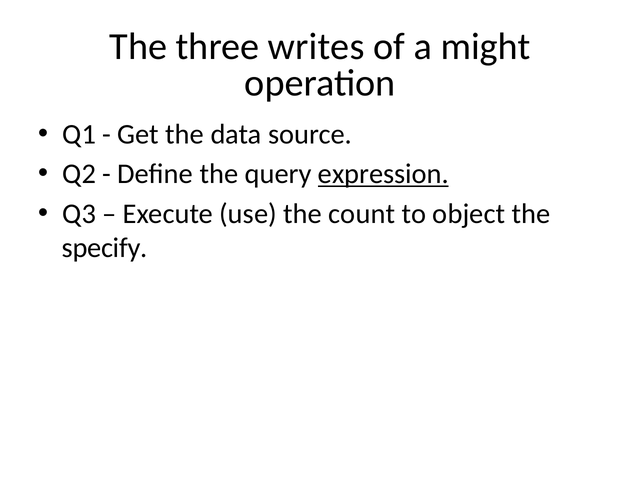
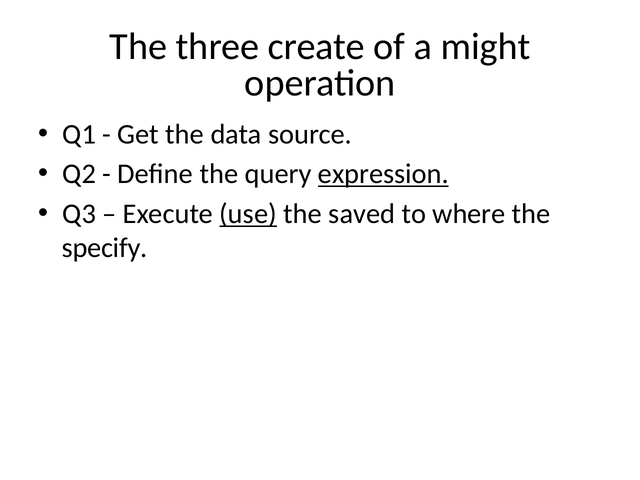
writes: writes -> create (316, 47)
use underline: none -> present (248, 214)
count: count -> saved (362, 214)
object: object -> where (469, 214)
